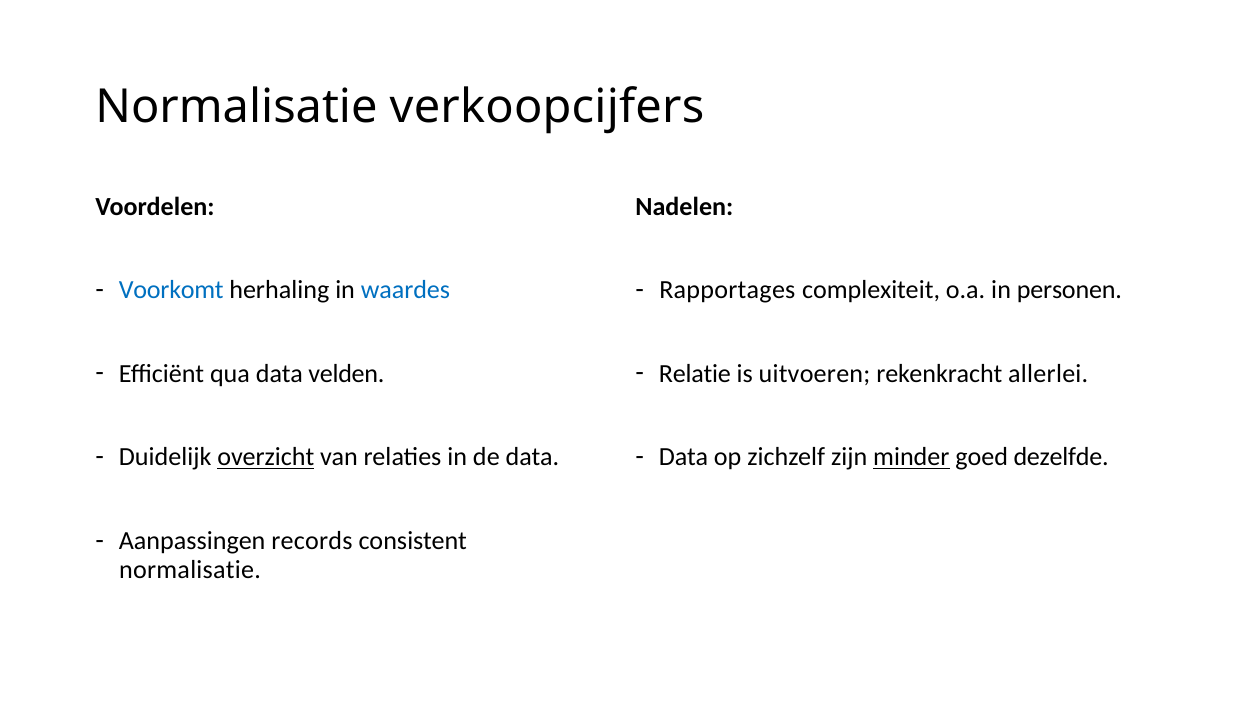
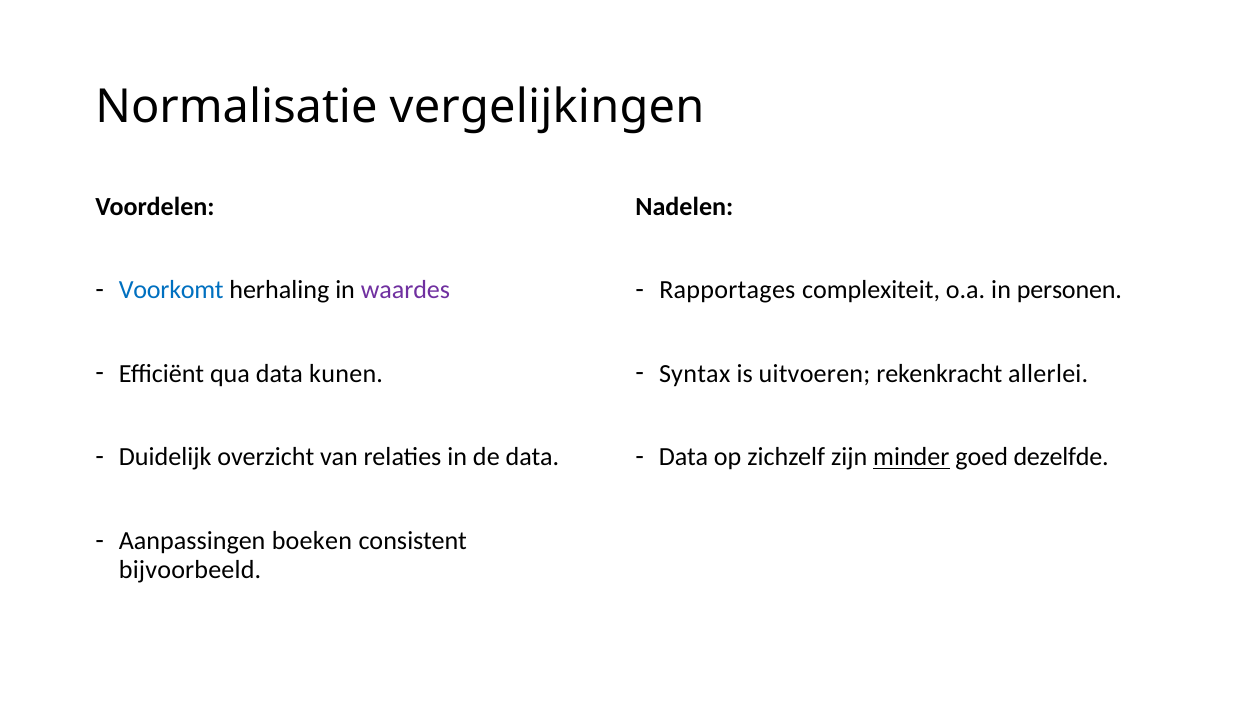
verkoopcijfers: verkoopcijfers -> vergelijkingen (547, 107)
waardes colour: blue -> purple (405, 290)
velden: velden -> kunen (346, 374)
Relatie: Relatie -> Syntax (695, 374)
overzicht underline: present -> none (266, 457)
records: records -> boeken (312, 541)
normalisatie: normalisatie -> bijvoorbeeld (190, 570)
